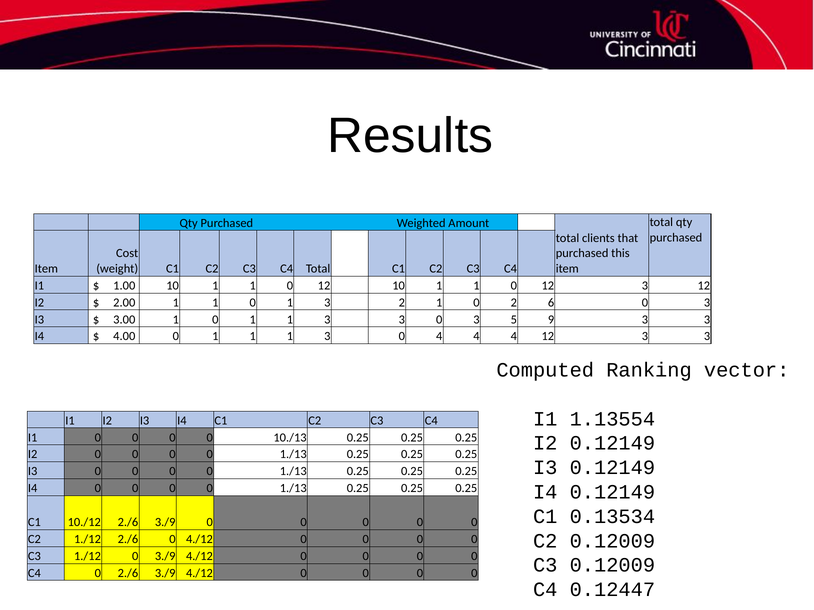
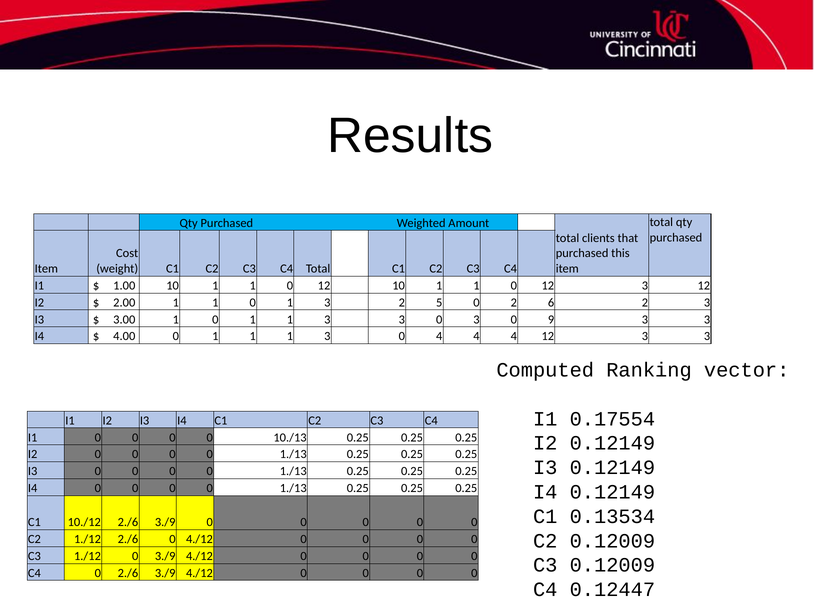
2 1: 1 -> 5 (439, 303)
6 0: 0 -> 2 (645, 303)
0 3 5: 5 -> 0 (514, 320)
1.13554: 1.13554 -> 0.17554 (612, 419)
